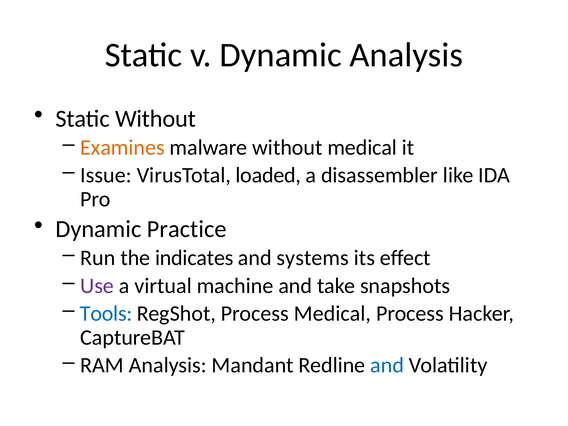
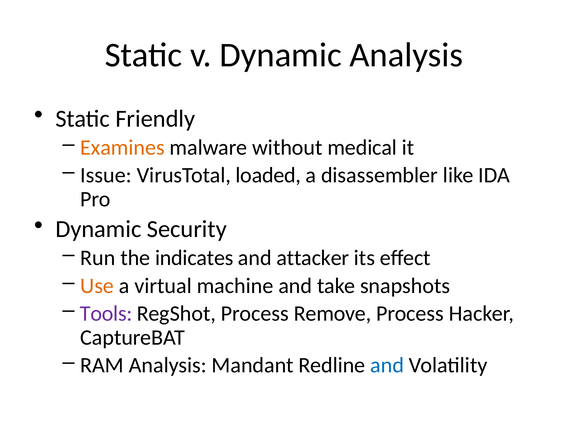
Static Without: Without -> Friendly (155, 119)
Practice: Practice -> Security (187, 229)
systems: systems -> attacker (313, 258)
Use colour: purple -> orange (97, 286)
Tools colour: blue -> purple (106, 314)
Process Medical: Medical -> Remove (333, 314)
